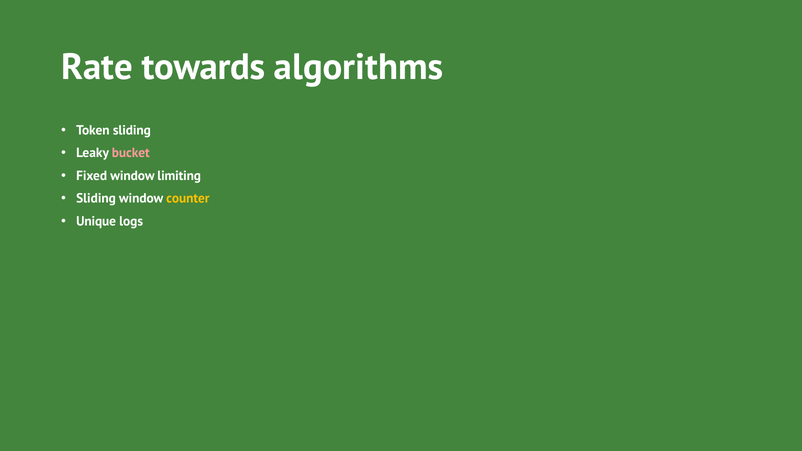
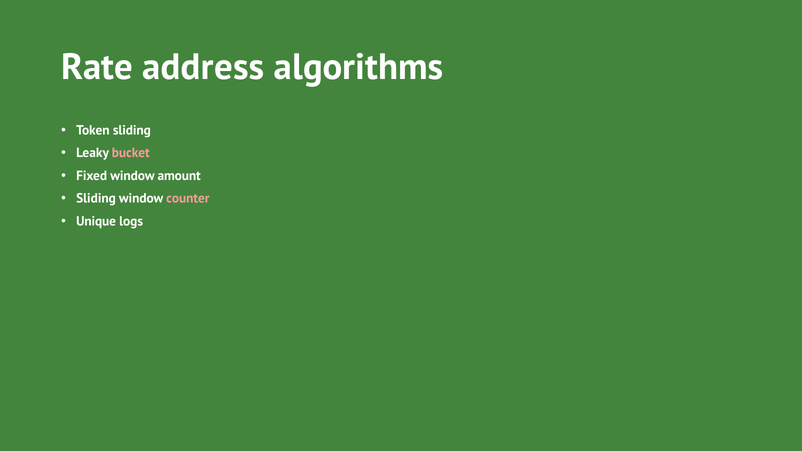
towards: towards -> address (203, 67)
limiting: limiting -> amount (179, 176)
counter colour: yellow -> pink (188, 198)
